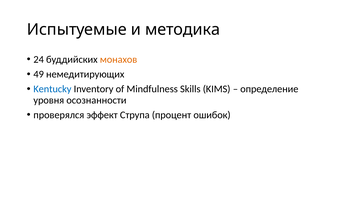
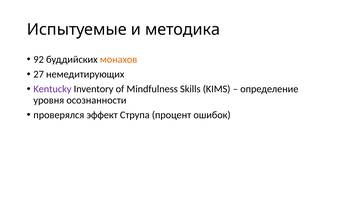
24: 24 -> 92 (39, 60)
49: 49 -> 27 (39, 74)
Kentucky colour: blue -> purple (52, 89)
